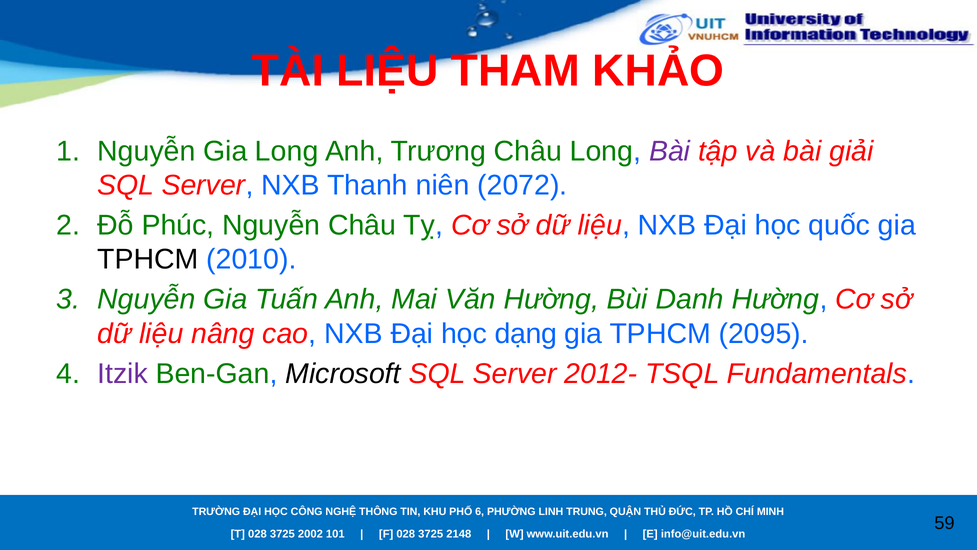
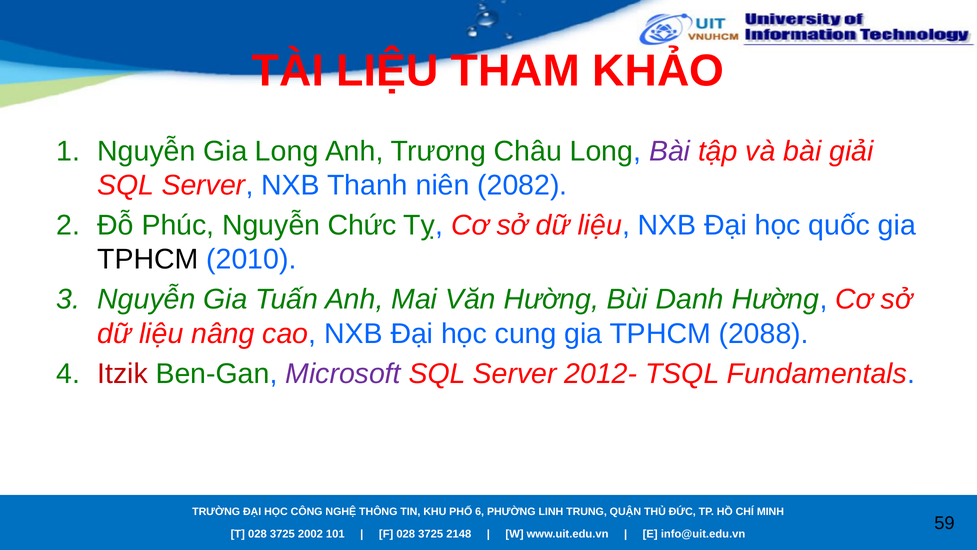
2072: 2072 -> 2082 (522, 185)
Nguyễn Châu: Châu -> Chức (362, 225)
dạng: dạng -> cung (526, 333)
2095: 2095 -> 2088 (764, 333)
Itzik colour: purple -> red (123, 373)
Microsoft colour: black -> purple (343, 373)
